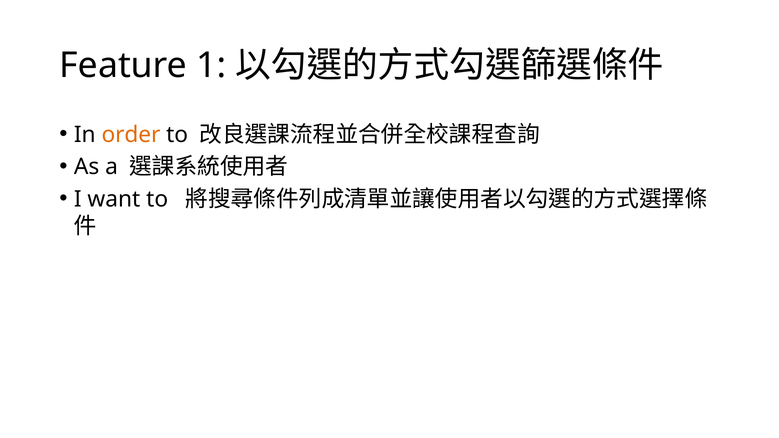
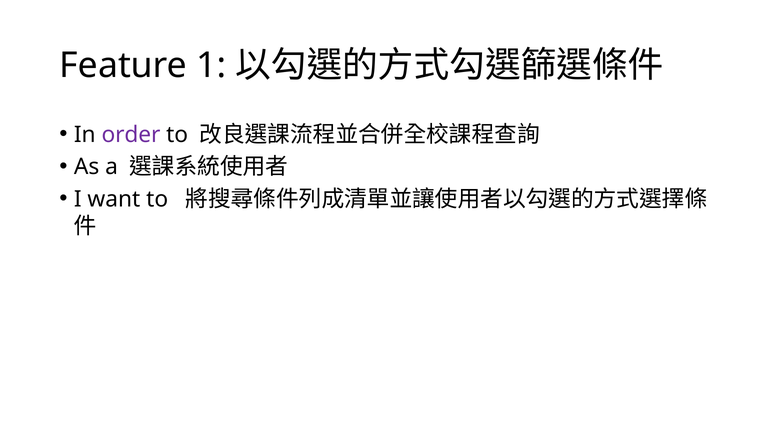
order colour: orange -> purple (131, 135)
